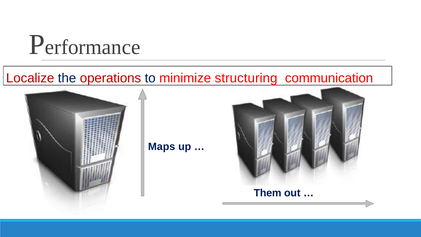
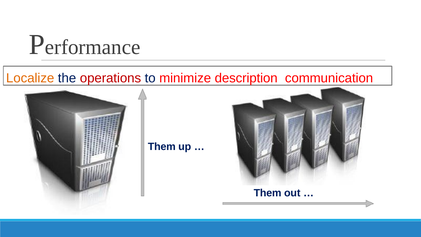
Localize colour: red -> orange (30, 78)
structuring: structuring -> description (246, 78)
Maps: Maps -> Them (162, 147)
